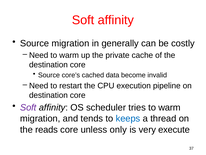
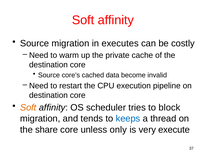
generally: generally -> executes (120, 43)
Soft colour: purple -> orange (28, 107)
tries to warm: warm -> block (169, 107)
reads: reads -> share (47, 129)
